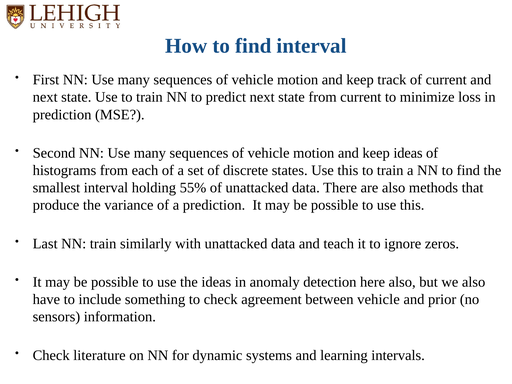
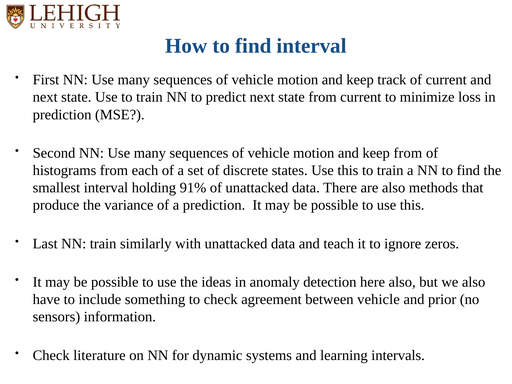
keep ideas: ideas -> from (408, 153)
55%: 55% -> 91% (193, 188)
